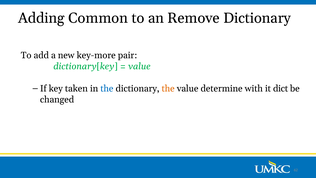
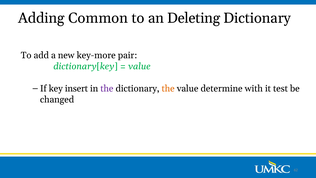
Remove: Remove -> Deleting (194, 18)
taken: taken -> insert (76, 88)
the colour: blue -> purple (107, 88)
dict: dict -> test (281, 88)
